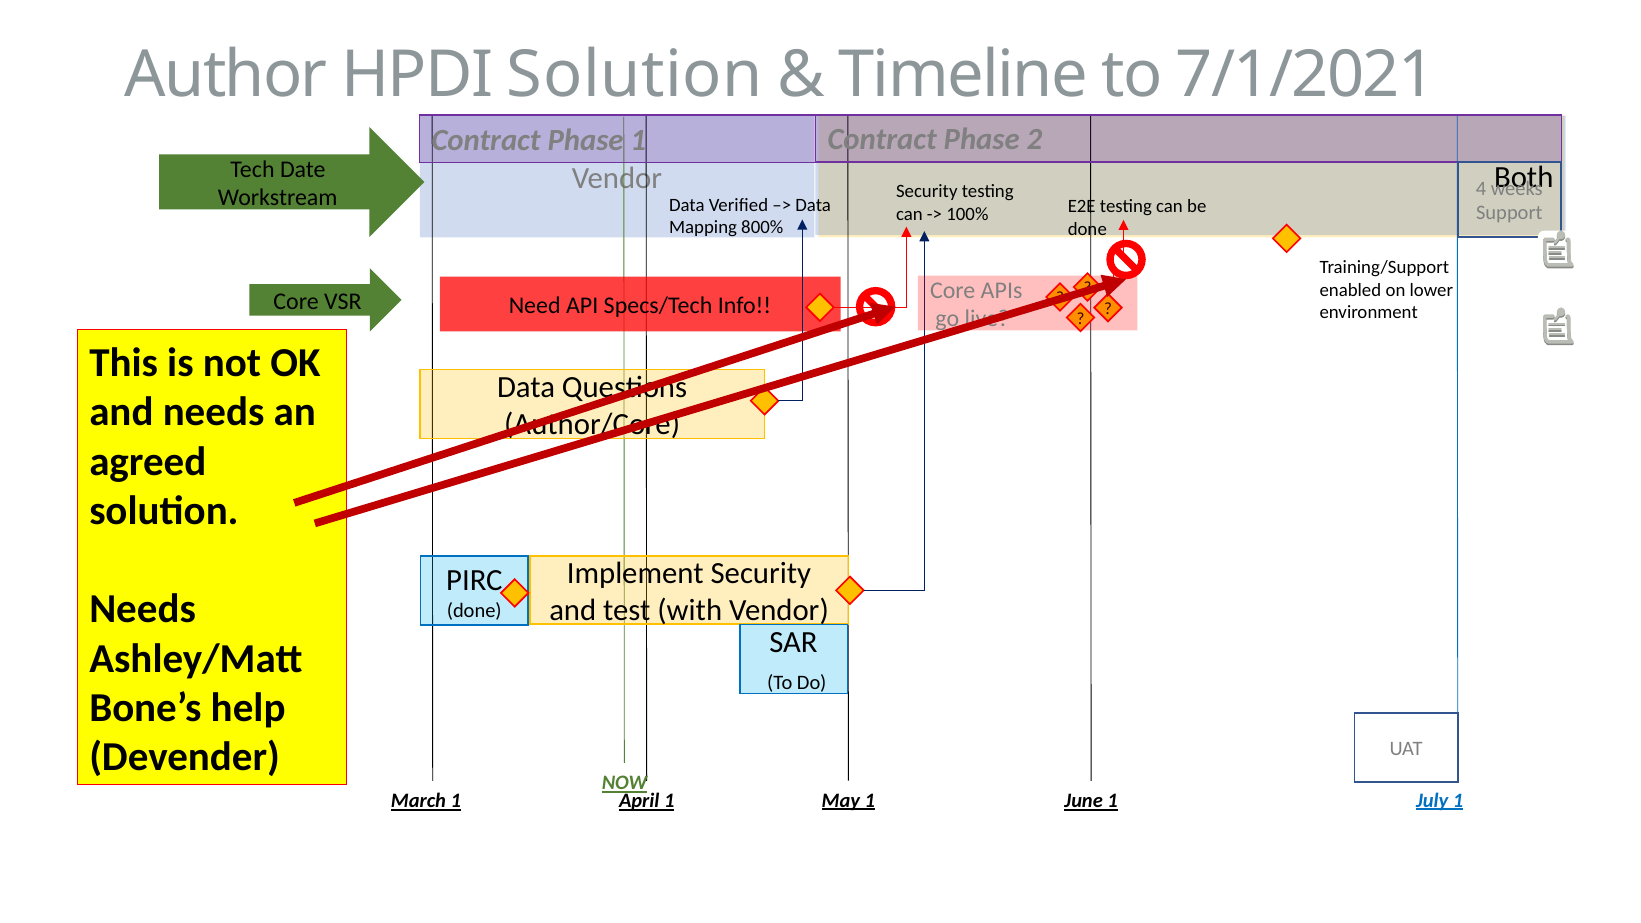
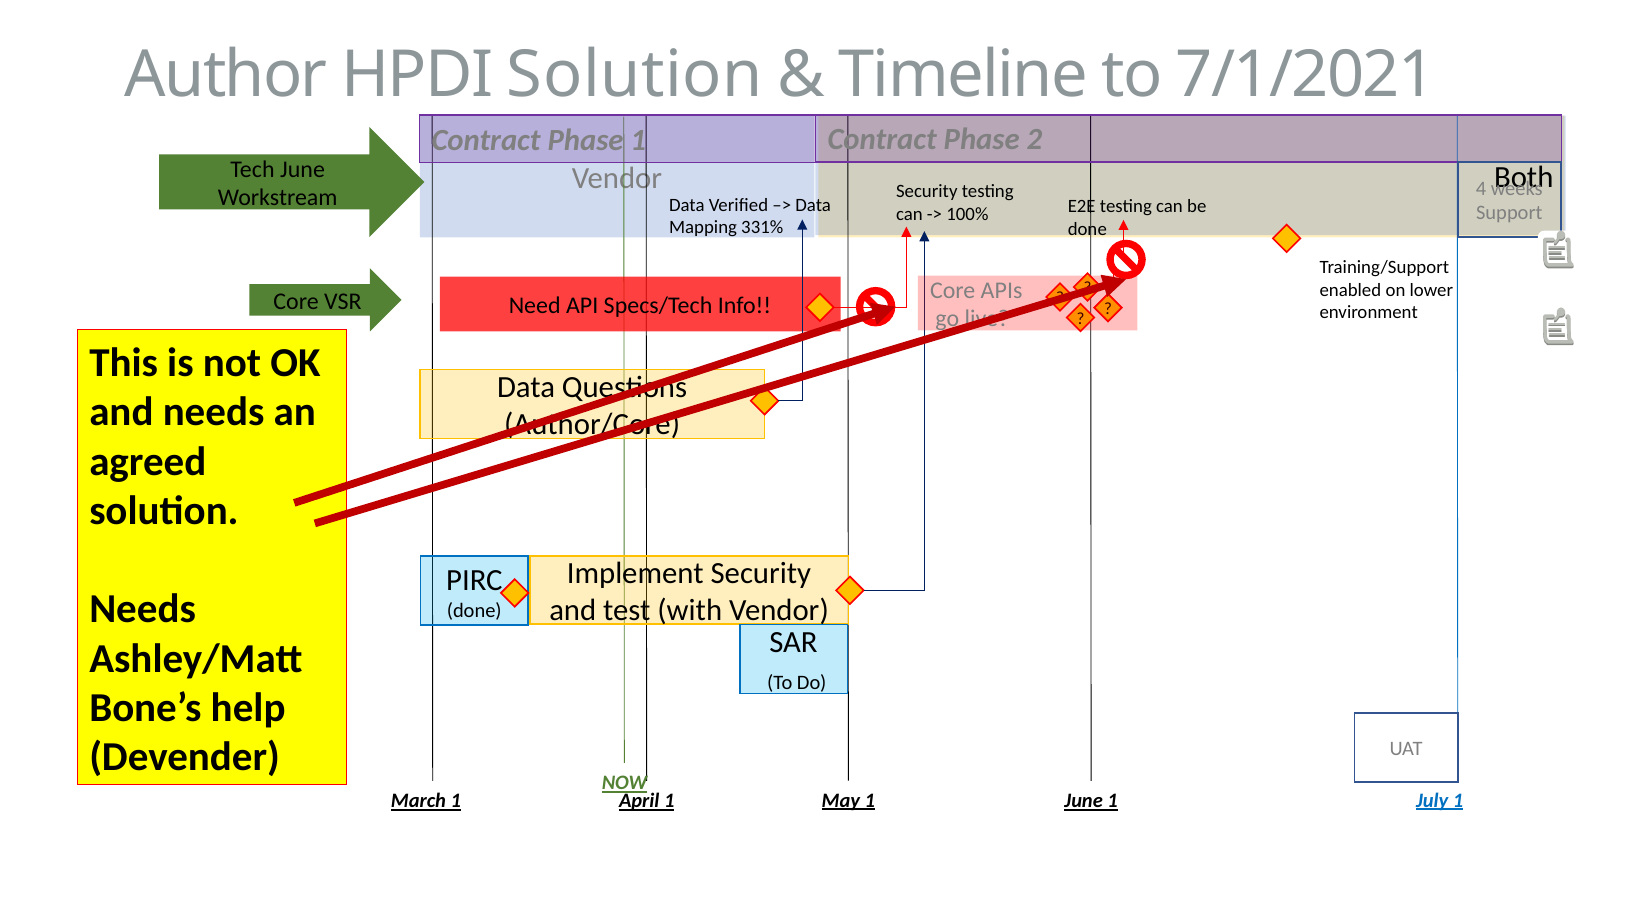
Tech Date: Date -> June (303, 169)
800%: 800% -> 331% (762, 228)
